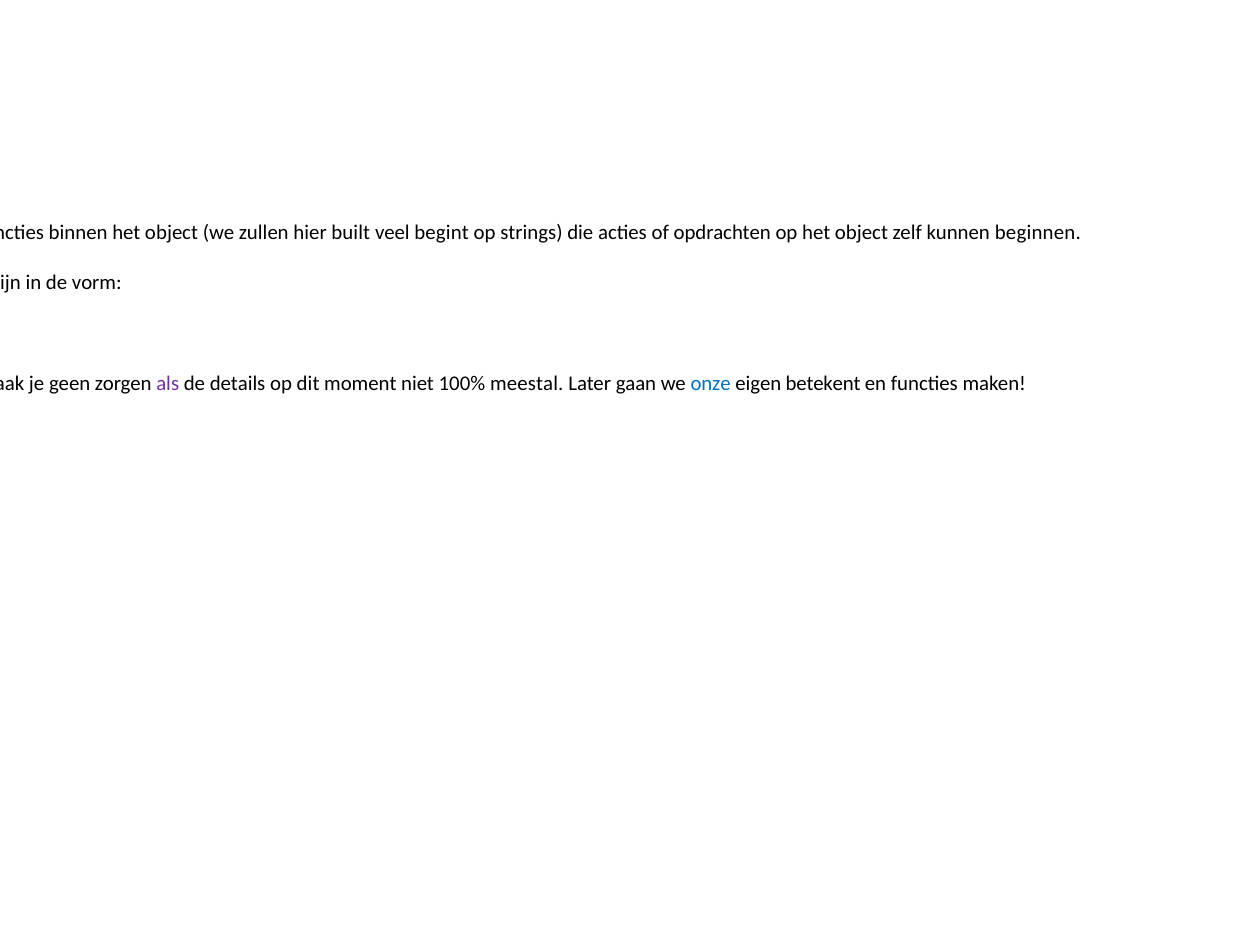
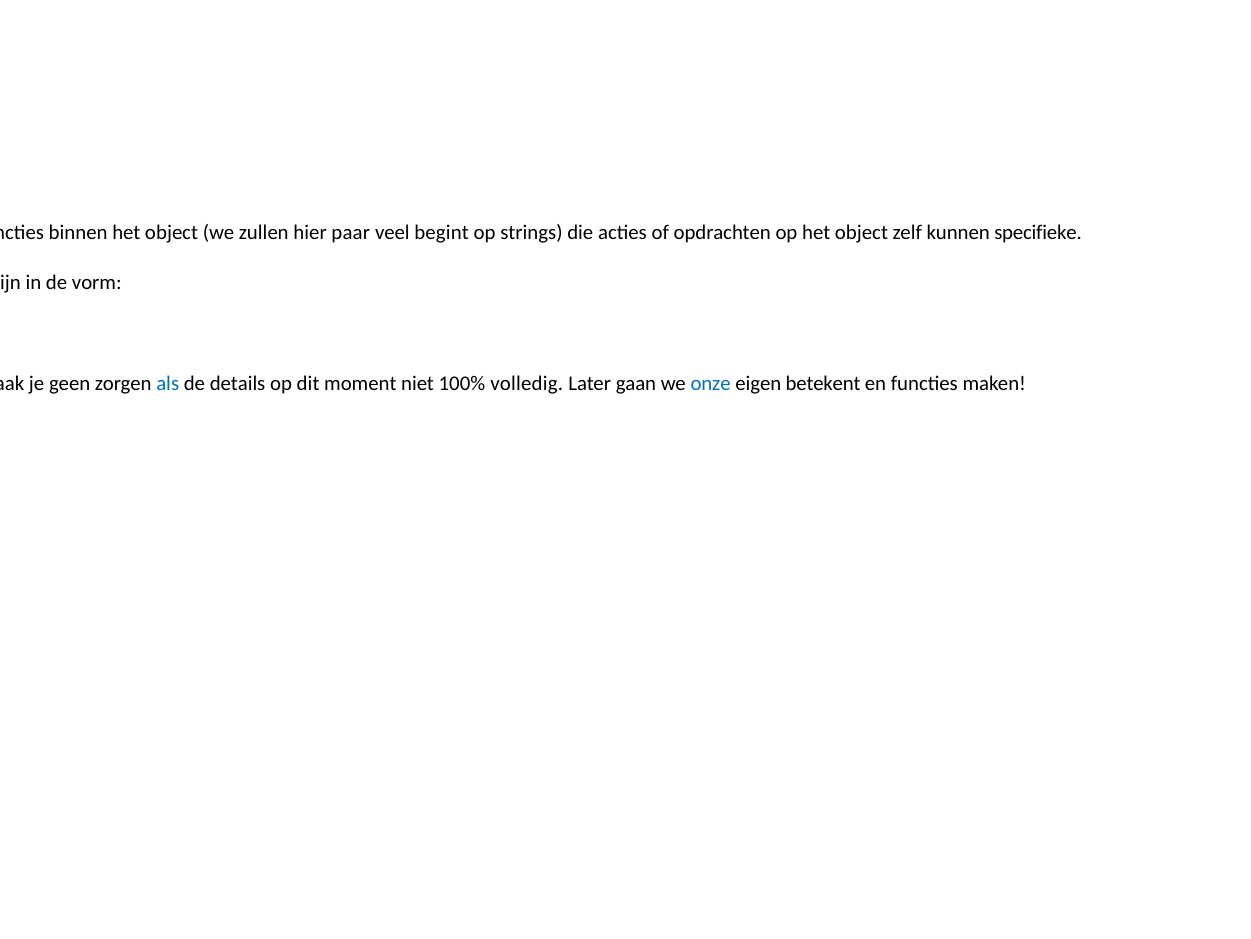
built: built -> paar (351, 233)
beginnen: beginnen -> specifieke (1038, 233)
als colour: purple -> blue (168, 383)
100% meestal: meestal -> volledig (527, 383)
